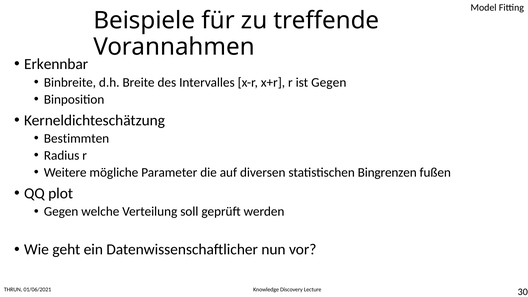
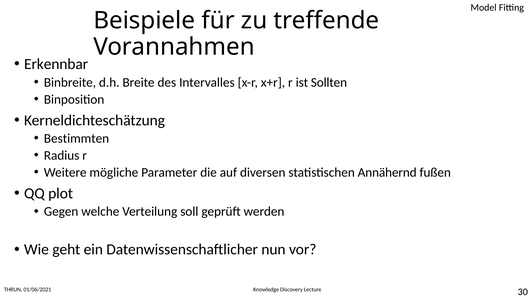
ist Gegen: Gegen -> Sollten (329, 82)
Bingrenzen: Bingrenzen -> Annähernd (387, 172)
